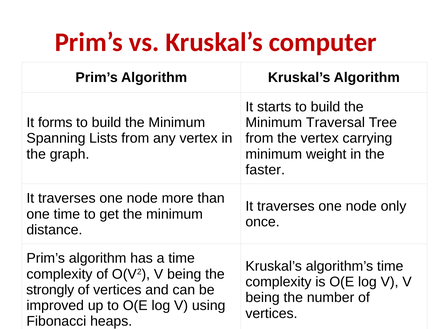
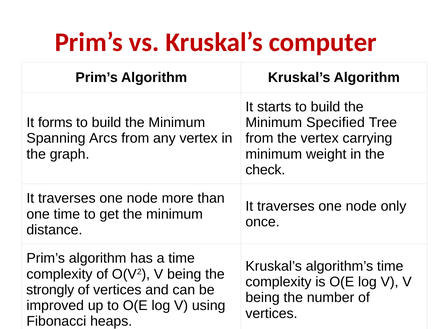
Traversal: Traversal -> Specified (336, 122)
Lists: Lists -> Arcs (103, 138)
faster: faster -> check (265, 170)
